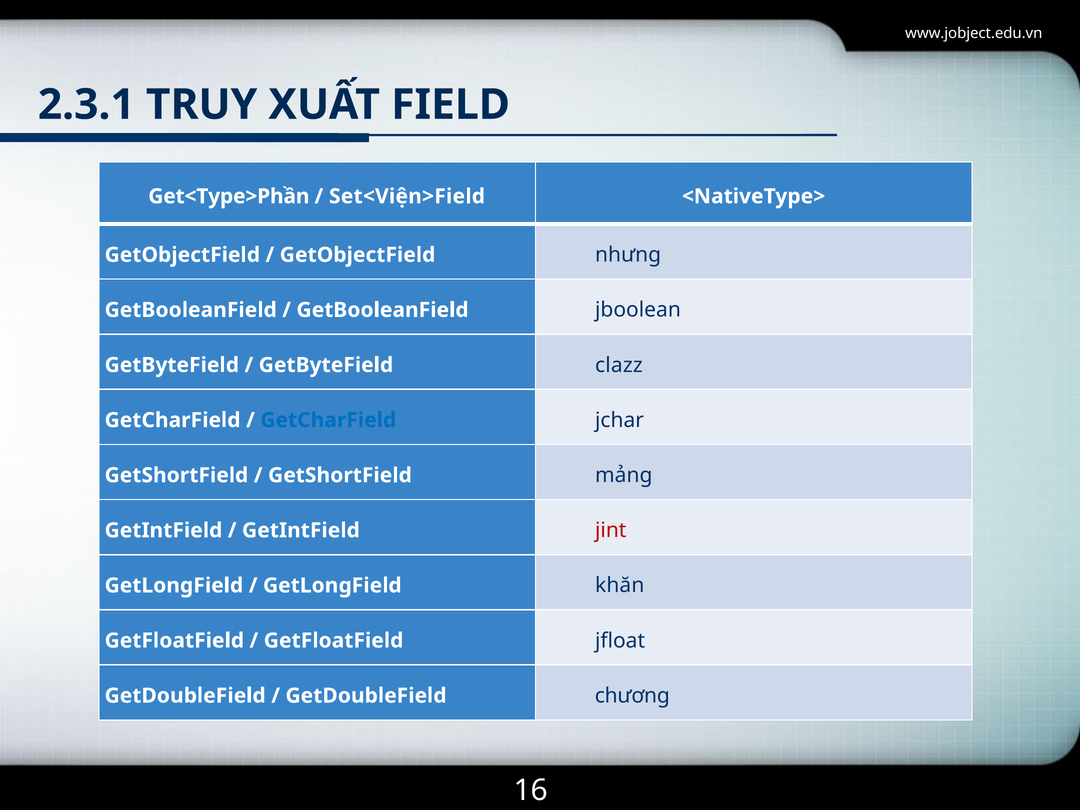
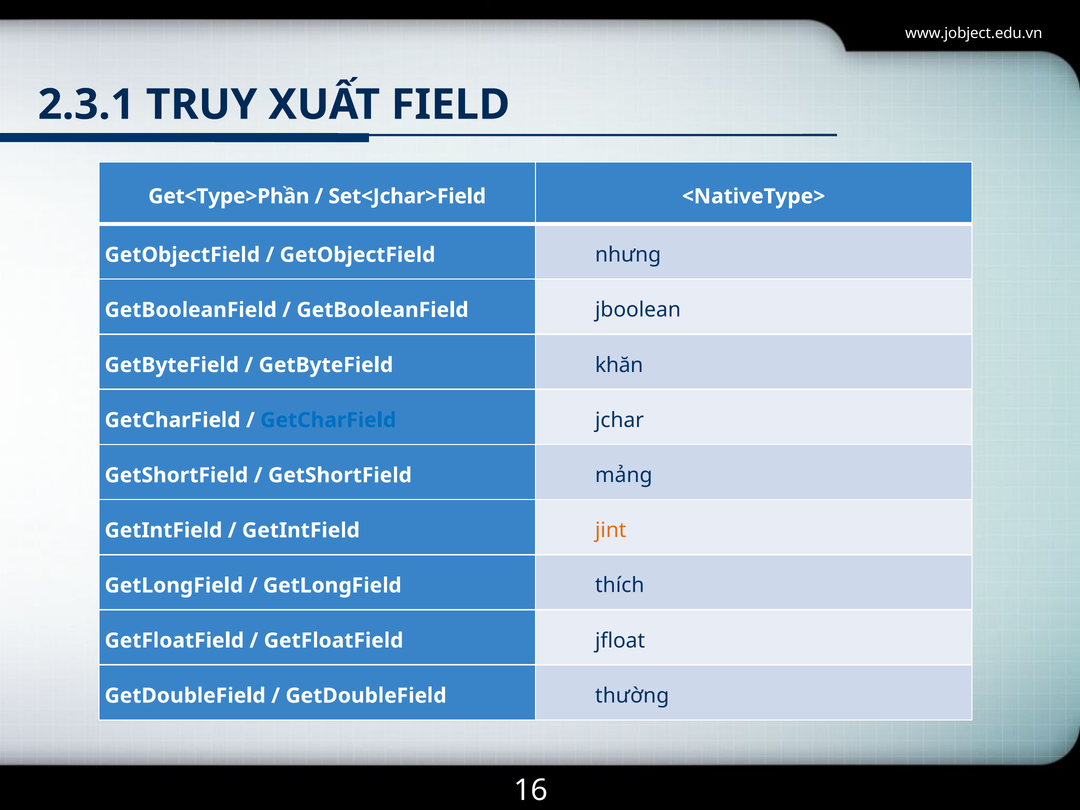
Set<Viện>Field: Set<Viện>Field -> Set<Jchar>Field (407, 196)
clazz: clazz -> khăn (619, 365)
jint colour: red -> orange (611, 530)
khăn: khăn -> thích (620, 586)
chương: chương -> thường (632, 696)
